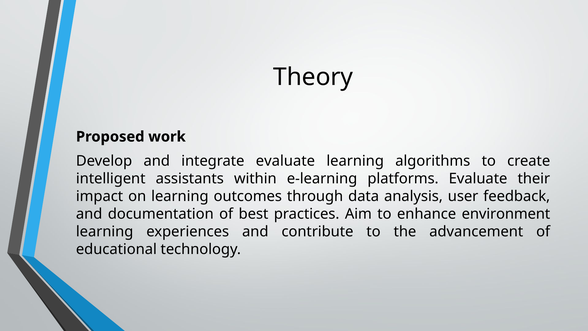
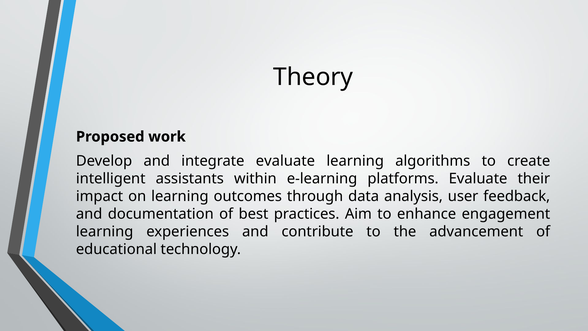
environment: environment -> engagement (506, 214)
